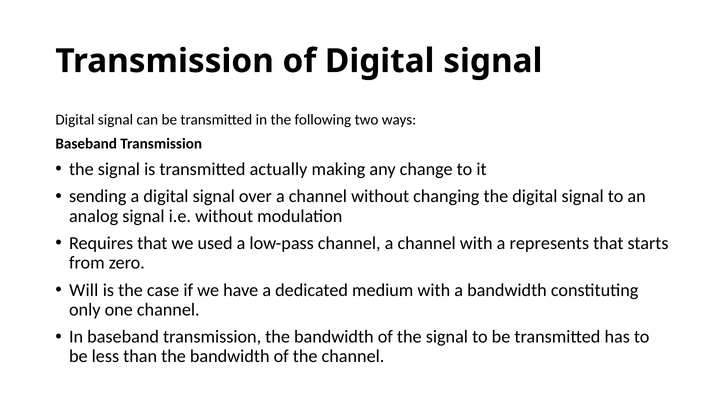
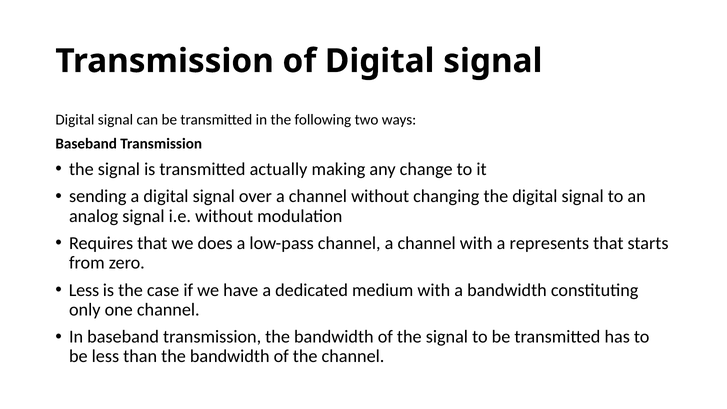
used: used -> does (215, 243)
Will: Will -> Less (84, 290)
